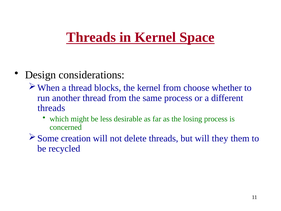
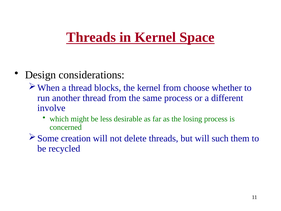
threads: threads -> involve (51, 108)
they: they -> such (220, 138)
